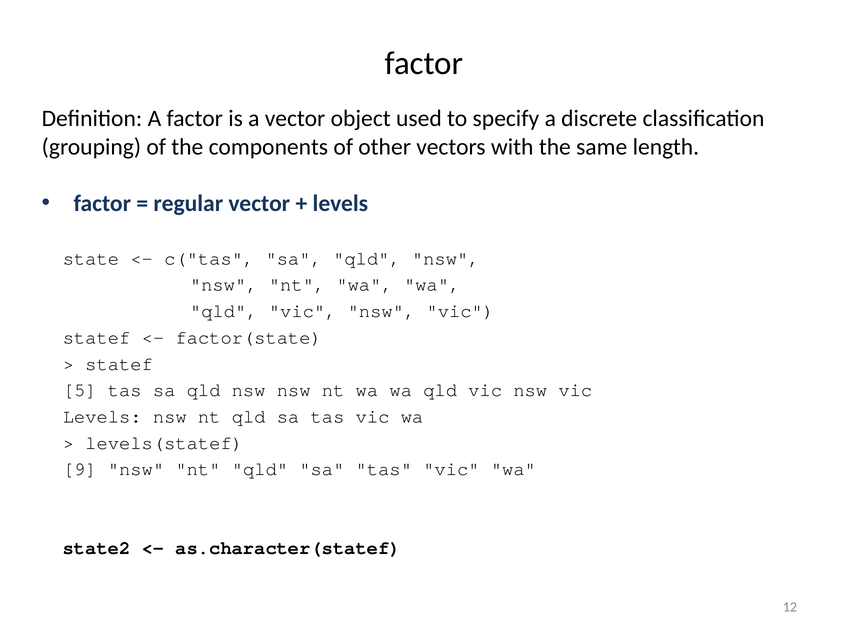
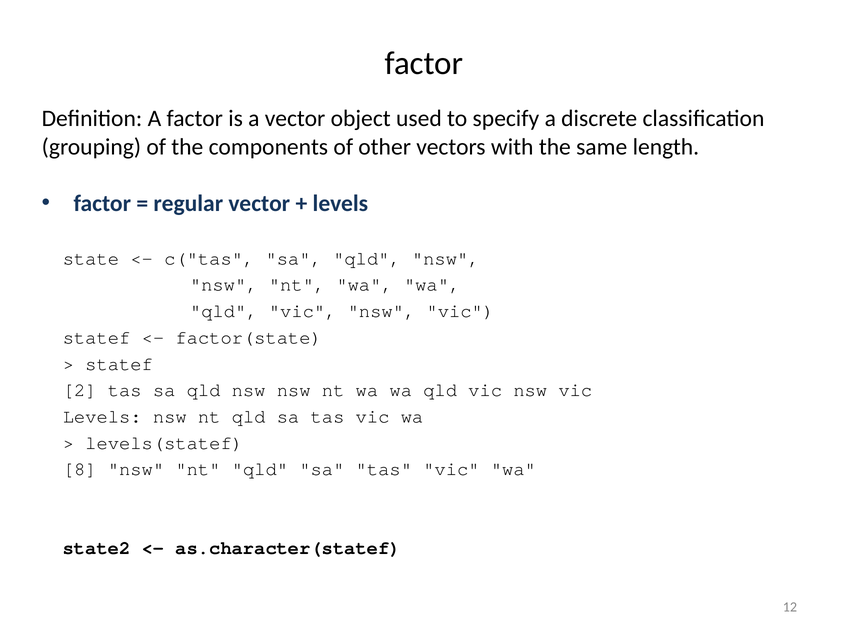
5: 5 -> 2 (80, 390)
9: 9 -> 8 (80, 469)
